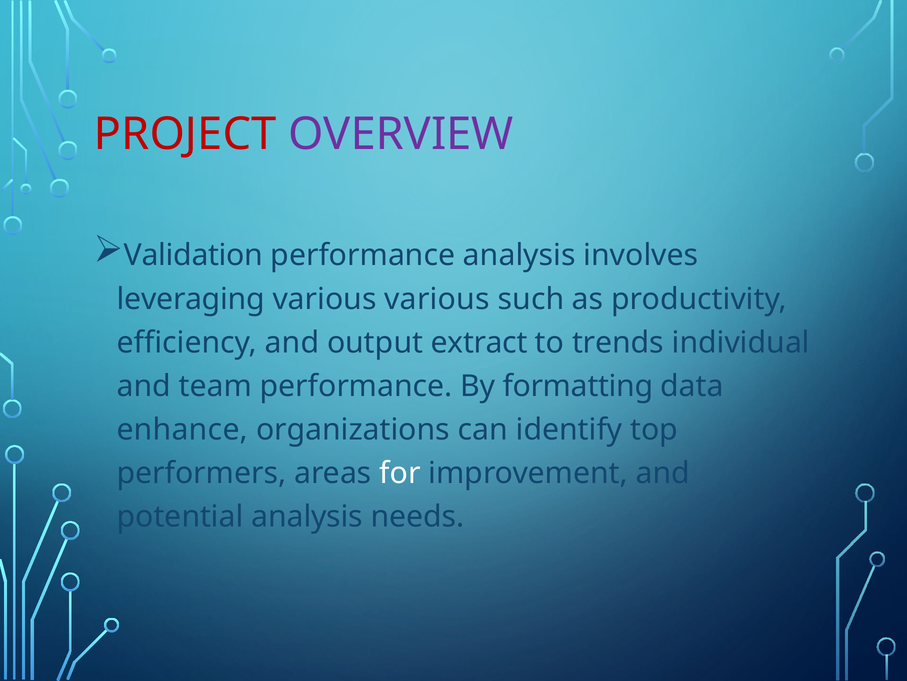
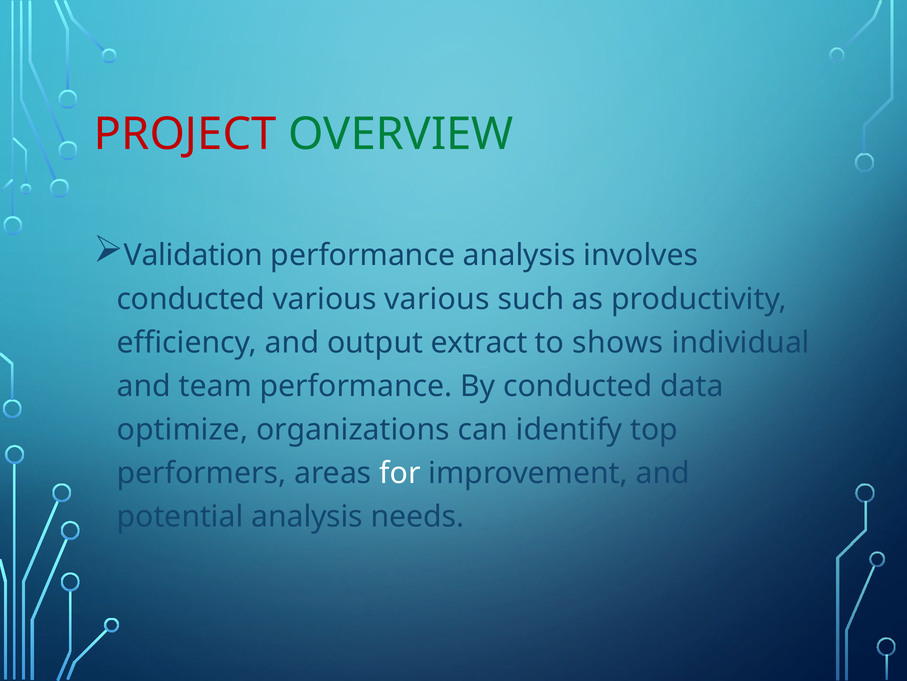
OVERVIEW colour: purple -> green (401, 134)
leveraging: leveraging -> conducted (191, 299)
trends: trends -> shows (618, 342)
By formatting: formatting -> conducted (578, 386)
enhance: enhance -> optimize (182, 429)
